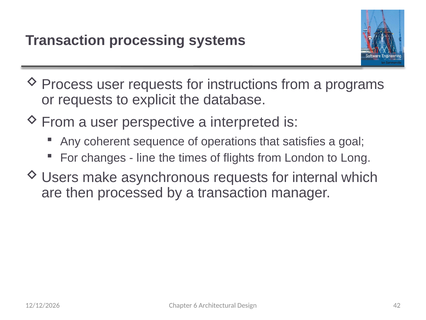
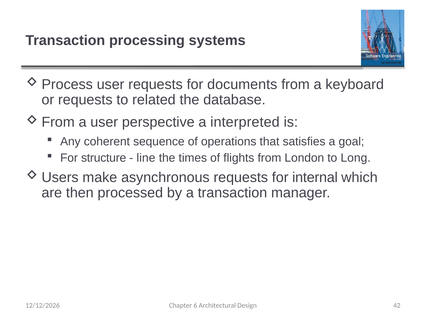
instructions: instructions -> documents (242, 84)
programs: programs -> keyboard (355, 84)
explicit: explicit -> related (154, 100)
changes: changes -> structure (104, 158)
